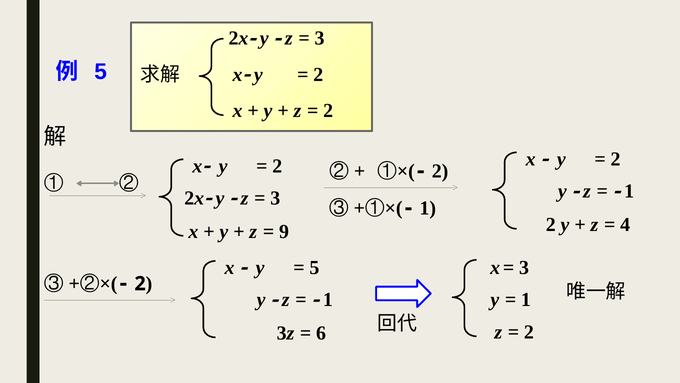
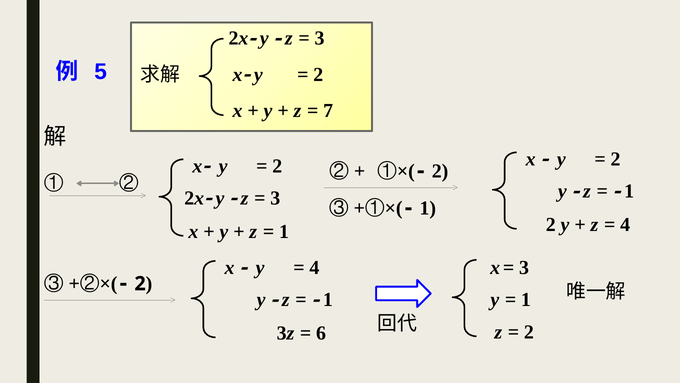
2: 2 -> 7 (328, 111)
9: 9 -> 1 (284, 231)
5: 5 -> 4 (314, 267)
